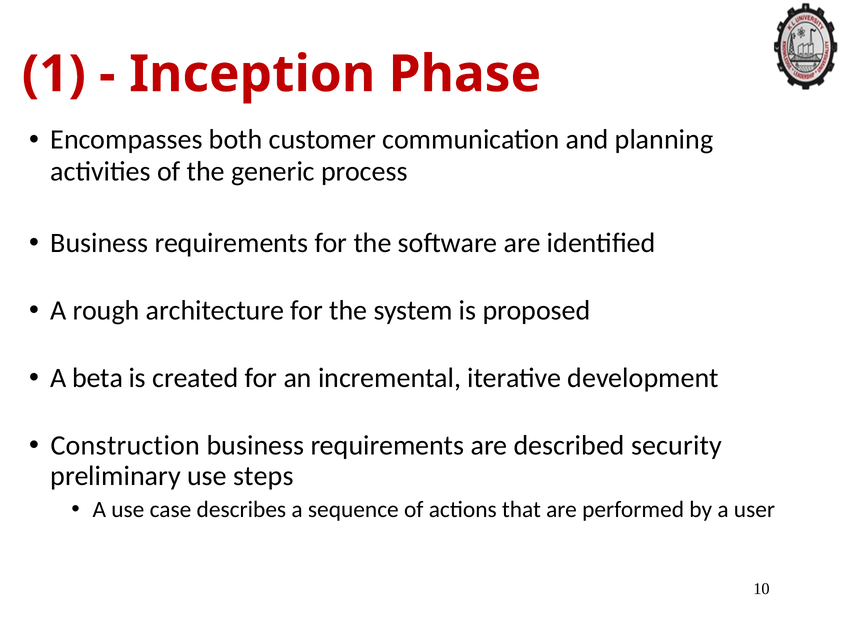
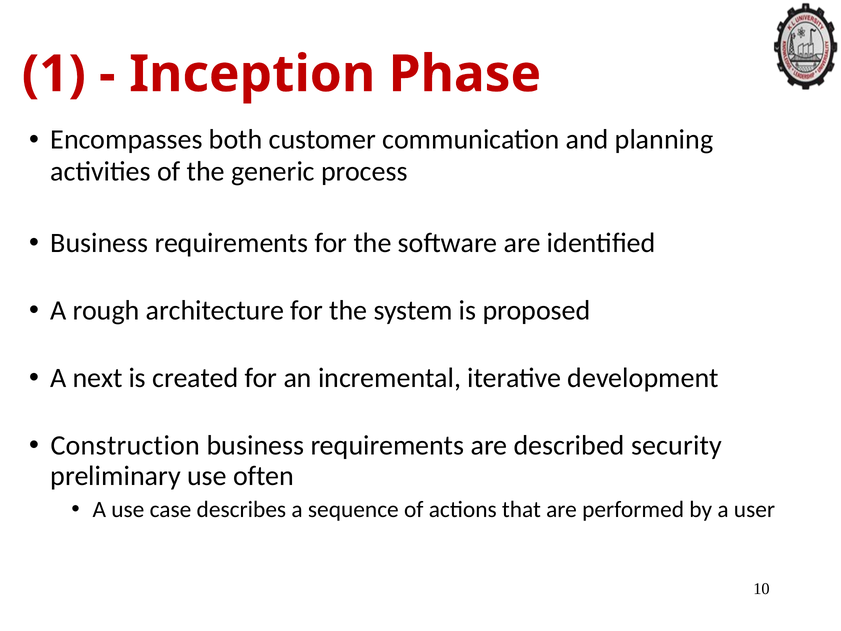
beta: beta -> next (98, 378)
steps: steps -> often (264, 476)
